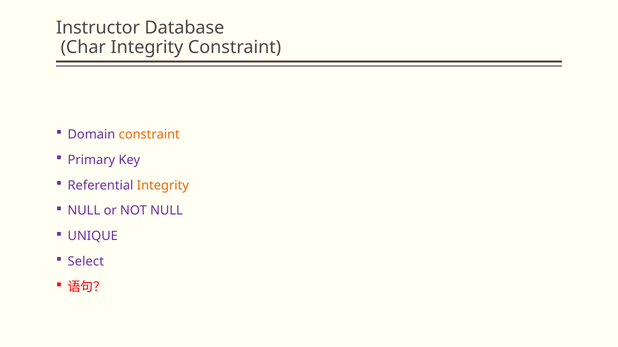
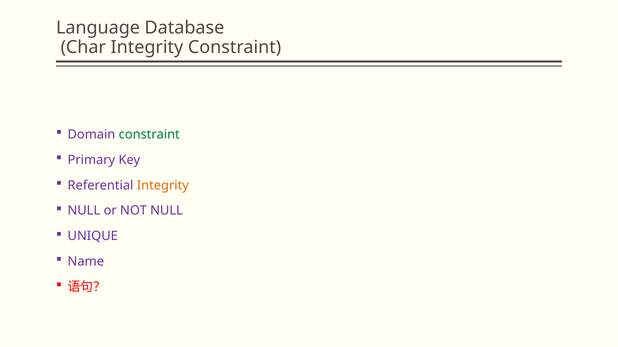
Instructor: Instructor -> Language (98, 28)
constraint colour: orange -> green (149, 135)
Select: Select -> Name (86, 262)
